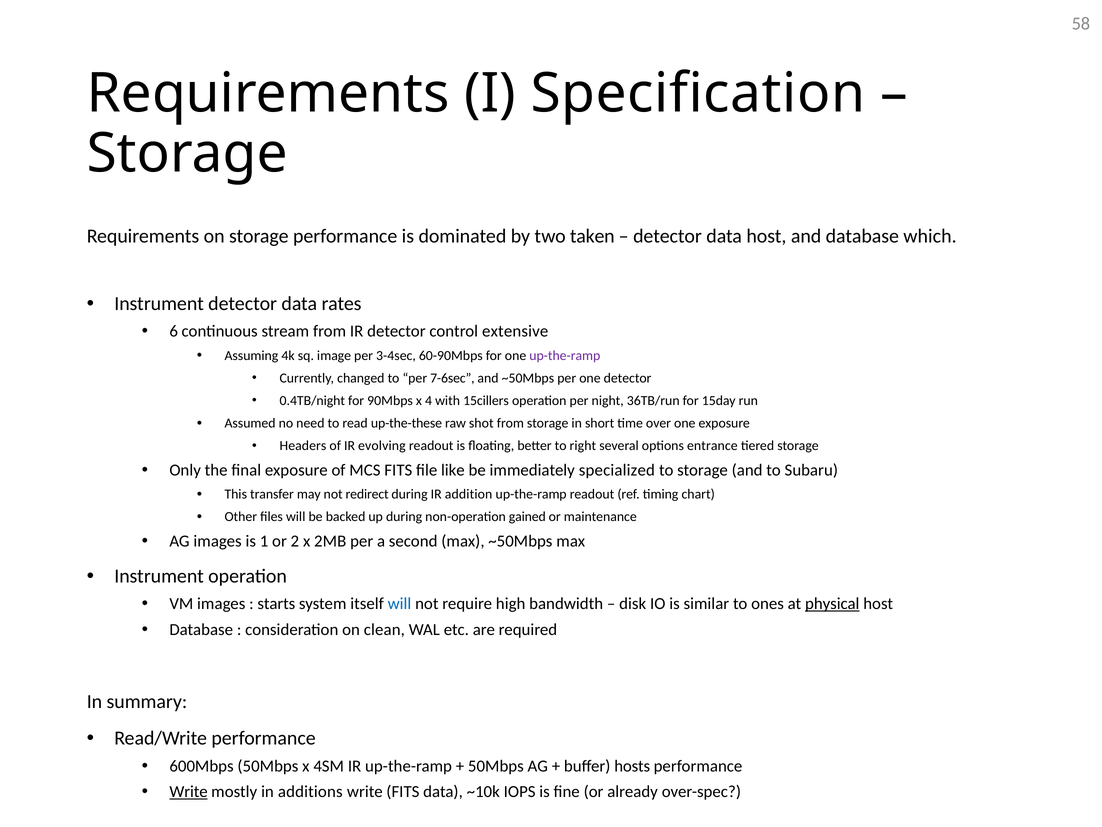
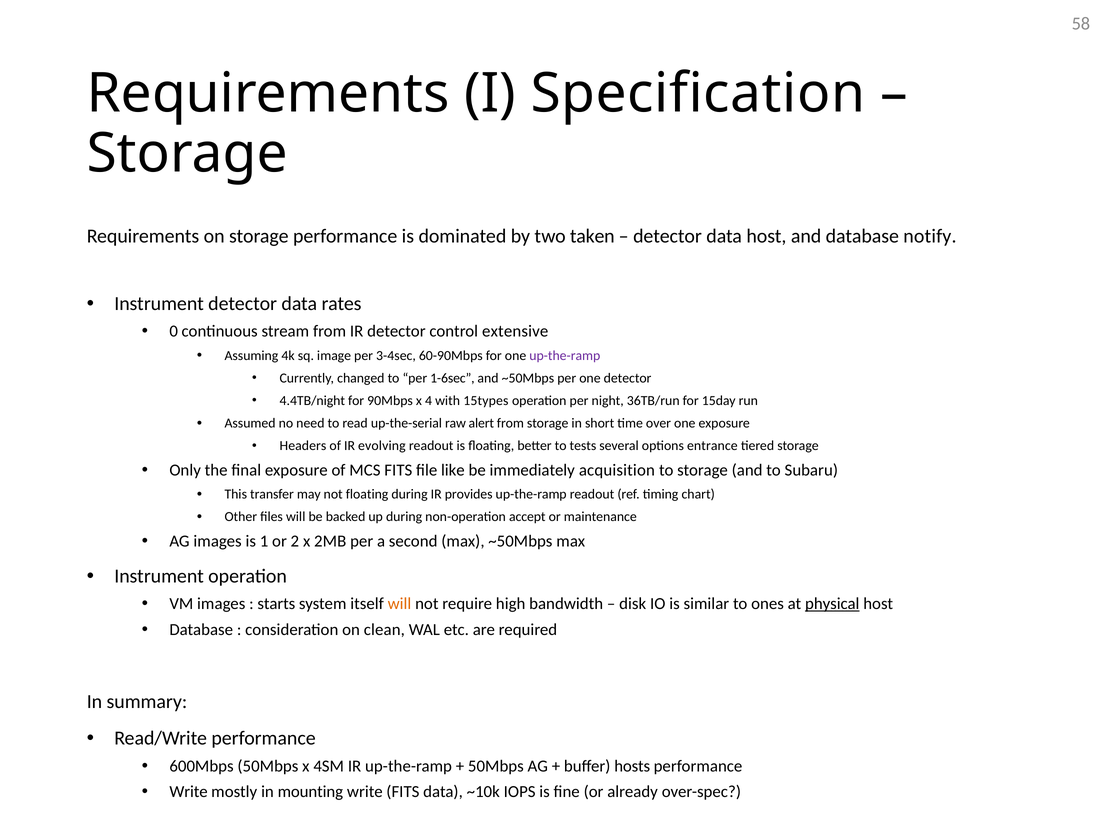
which: which -> notify (930, 236)
6: 6 -> 0 (174, 331)
7-6sec: 7-6sec -> 1-6sec (452, 378)
0.4TB/night: 0.4TB/night -> 4.4TB/night (312, 400)
15cillers: 15cillers -> 15types (486, 400)
up-the-these: up-the-these -> up-the-serial (406, 423)
shot: shot -> alert (481, 423)
right: right -> tests (583, 446)
specialized: specialized -> acquisition (617, 470)
not redirect: redirect -> floating (367, 494)
addition: addition -> provides (469, 494)
gained: gained -> accept (527, 517)
will colour: blue -> orange (399, 603)
Write underline: present -> none (189, 791)
additions: additions -> mounting (310, 791)
